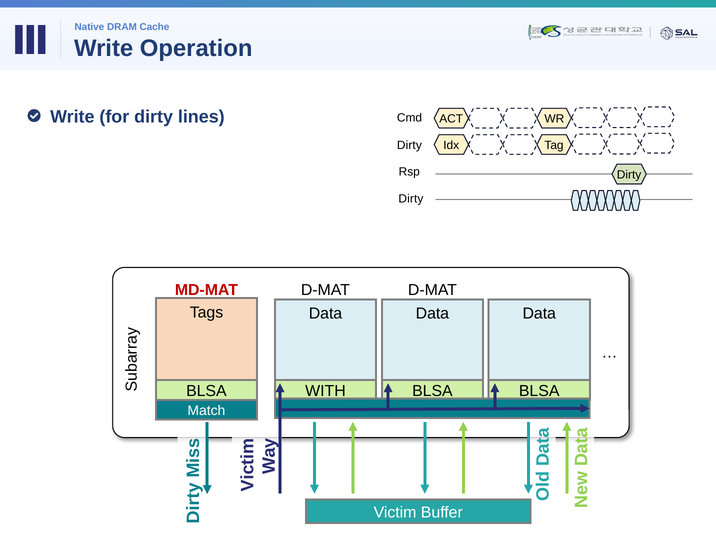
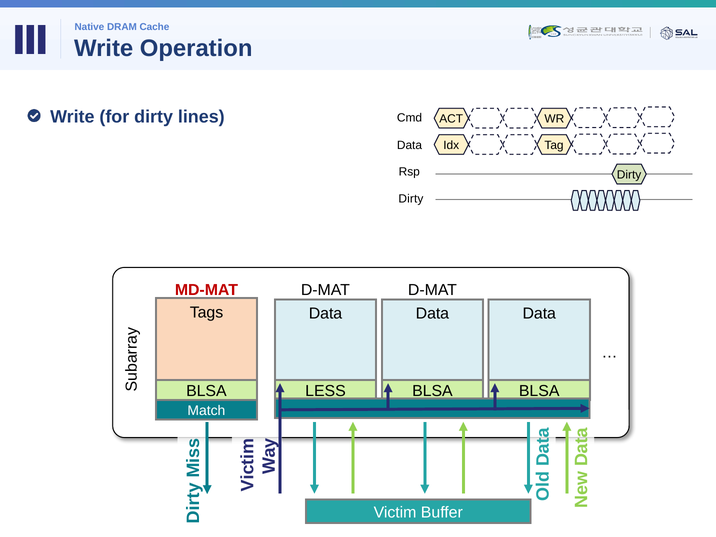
Dirty: Dirty -> Data (409, 145)
WITH: WITH -> LESS (325, 391)
